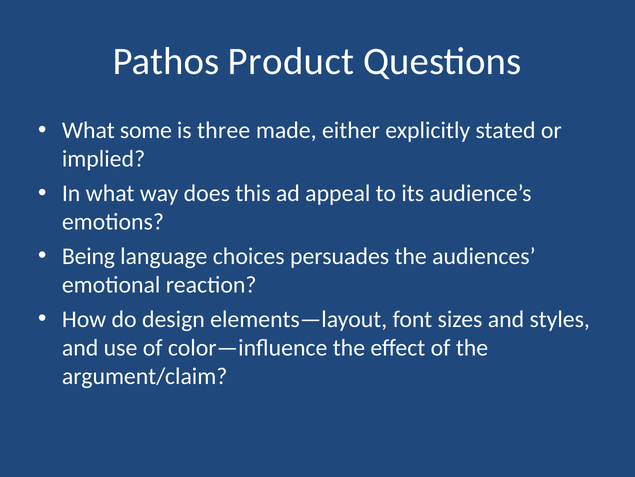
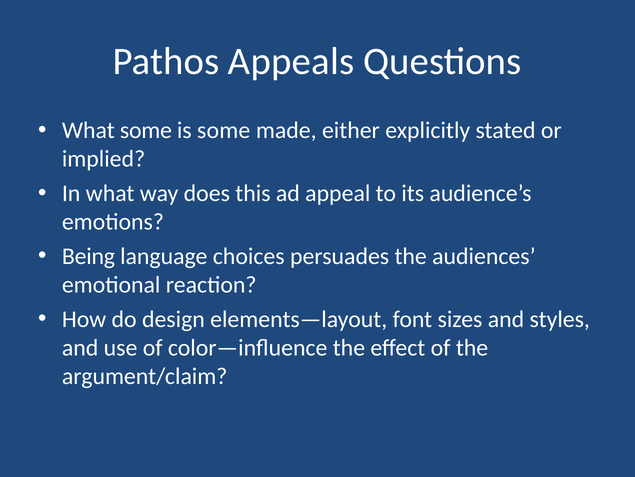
Product: Product -> Appeals (291, 61)
is three: three -> some (224, 130)
